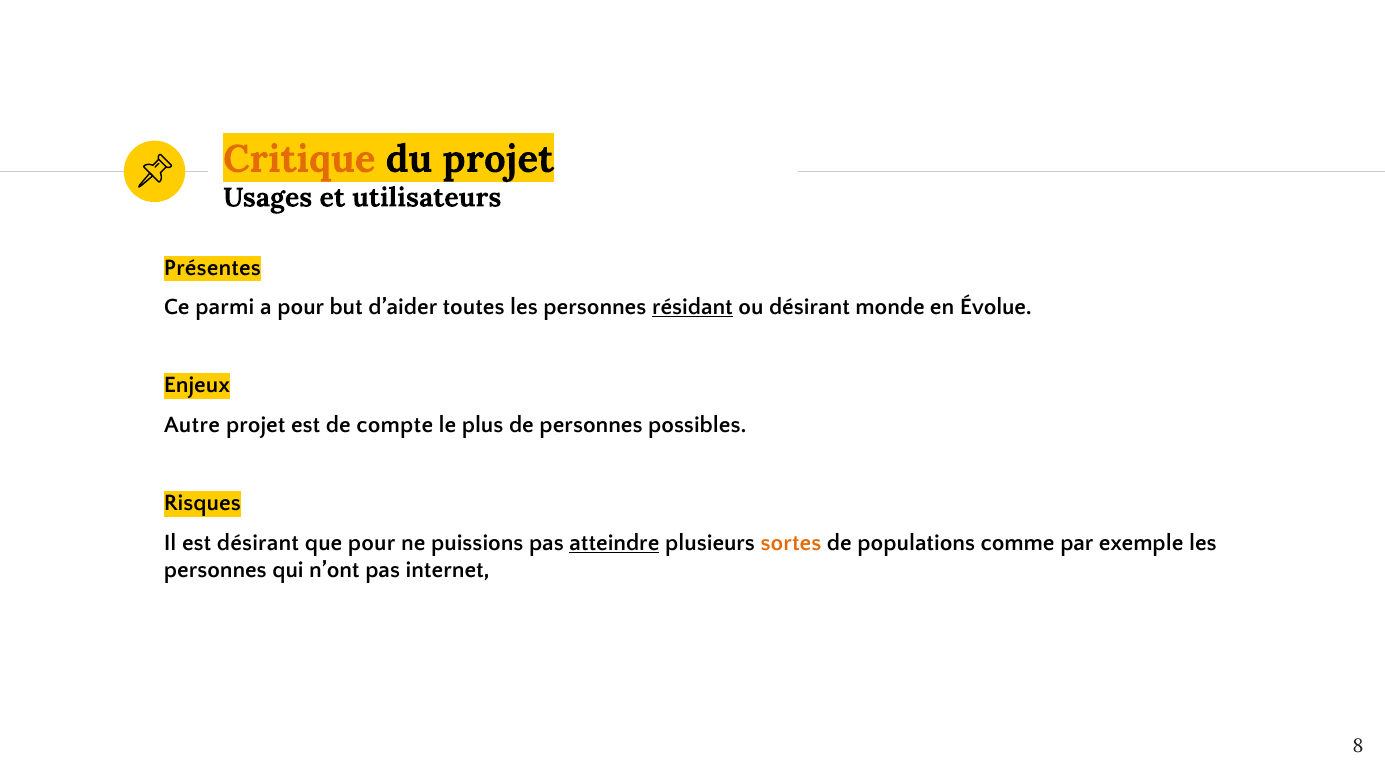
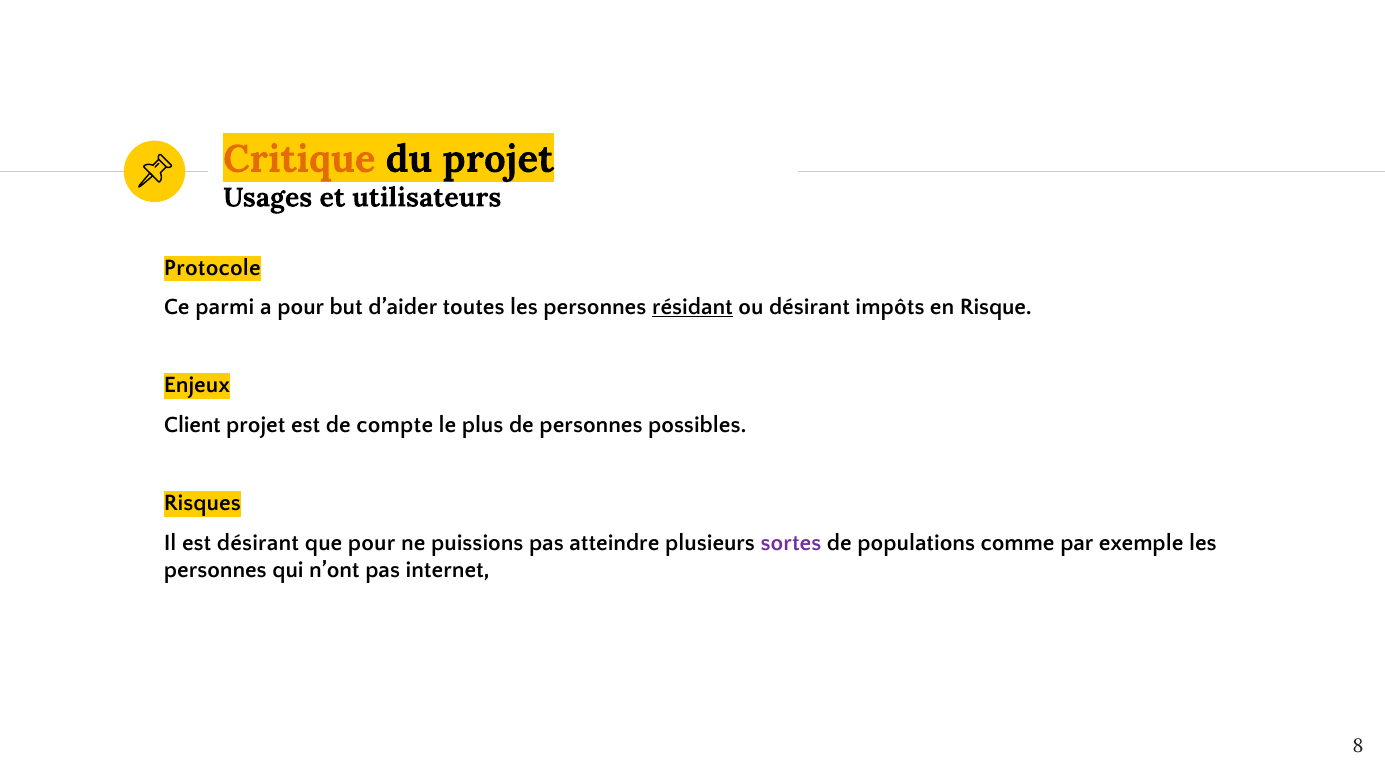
Présentes: Présentes -> Protocole (212, 268)
monde: monde -> impôts (890, 307)
Évolue: Évolue -> Risque (996, 307)
Autre: Autre -> Client (192, 425)
atteindre underline: present -> none (614, 542)
sortes colour: orange -> purple (791, 542)
